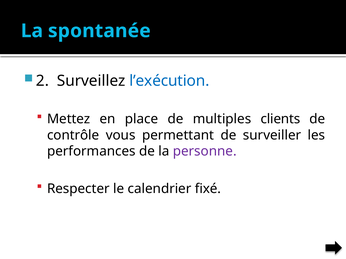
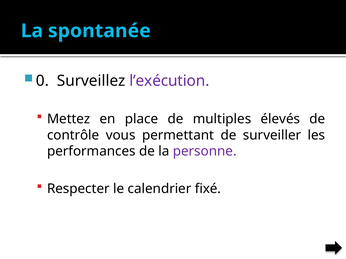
2: 2 -> 0 (42, 81)
l’exécution colour: blue -> purple (169, 81)
clients: clients -> élevés (280, 119)
